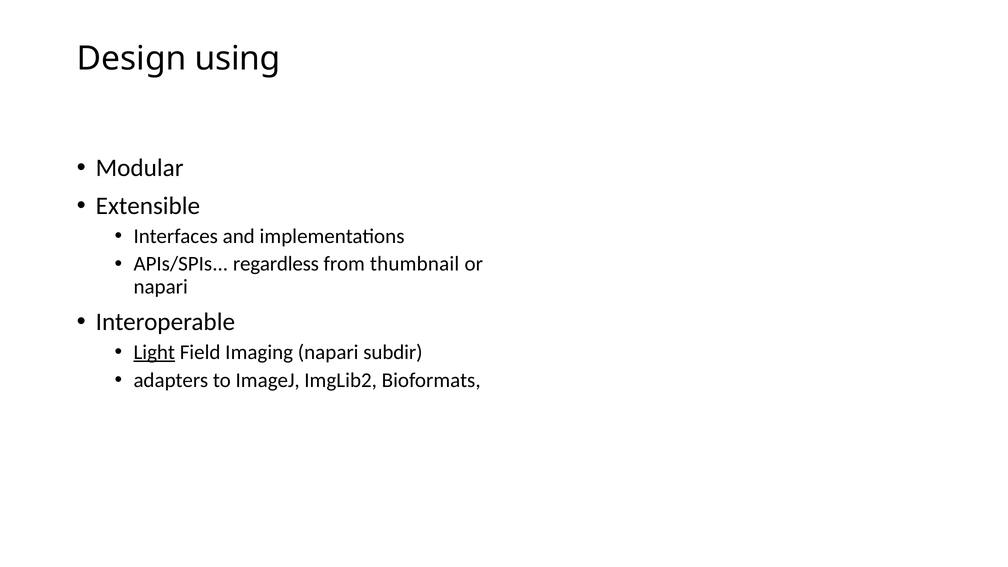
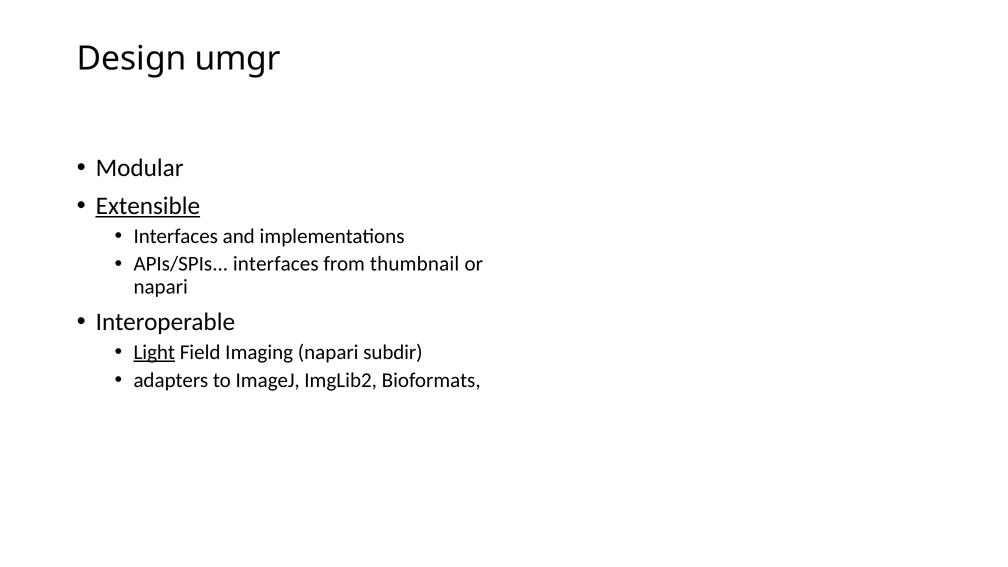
using: using -> umgr (238, 59)
Extensible underline: none -> present (148, 206)
APIs/SPIs regardless: regardless -> interfaces (276, 264)
